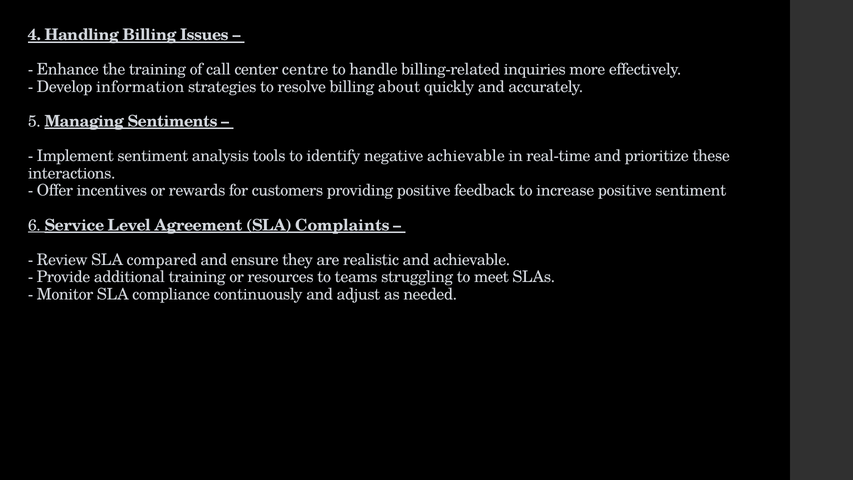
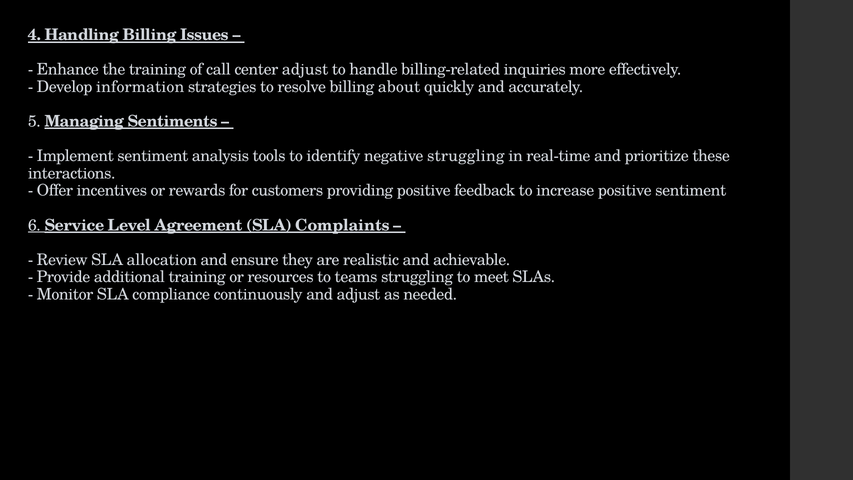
center centre: centre -> adjust (305, 70)
negative achievable: achievable -> struggling (466, 156)
compared: compared -> allocation (162, 260)
